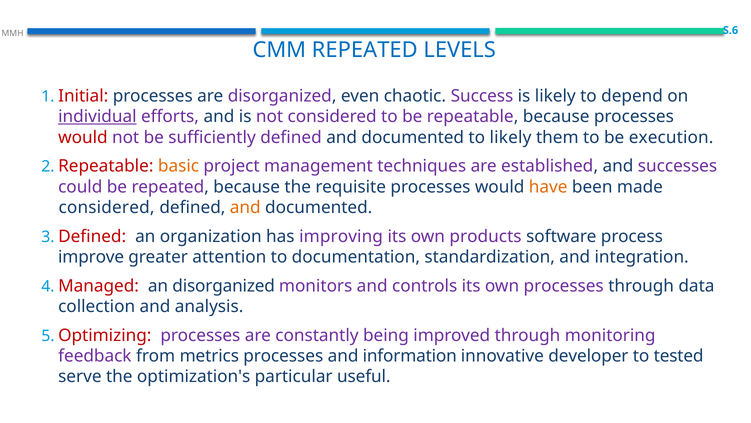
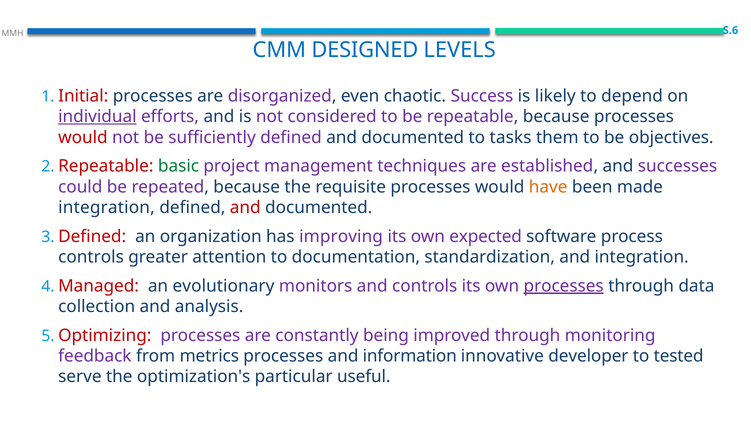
CMM REPEATED: REPEATED -> DESIGNED (365, 50)
to likely: likely -> tasks (511, 137)
execution: execution -> objectives (671, 137)
basic colour: orange -> green (179, 166)
considered: considered -> integration (107, 207)
and colour: orange -> red (245, 207)
products: products -> expected (486, 236)
improve: improve -> controls (91, 257)
an disorganized: disorganized -> evolutionary (224, 285)
processes underline: none -> present (564, 285)
